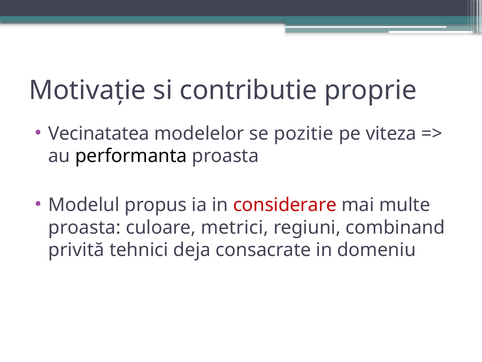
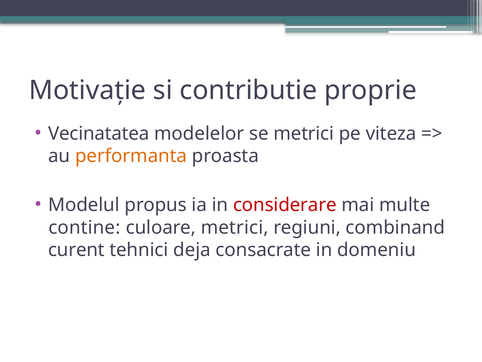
se pozitie: pozitie -> metrici (304, 133)
performanta colour: black -> orange (131, 156)
proasta: proasta -> contine (84, 227)
privită: privită -> curent (76, 250)
